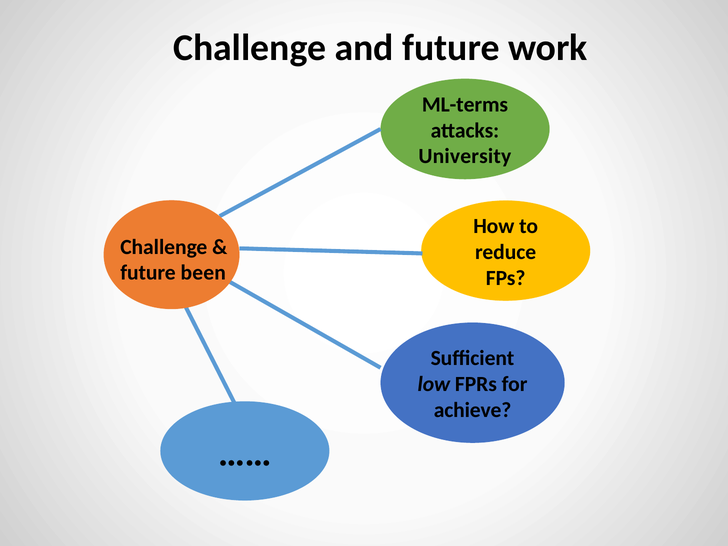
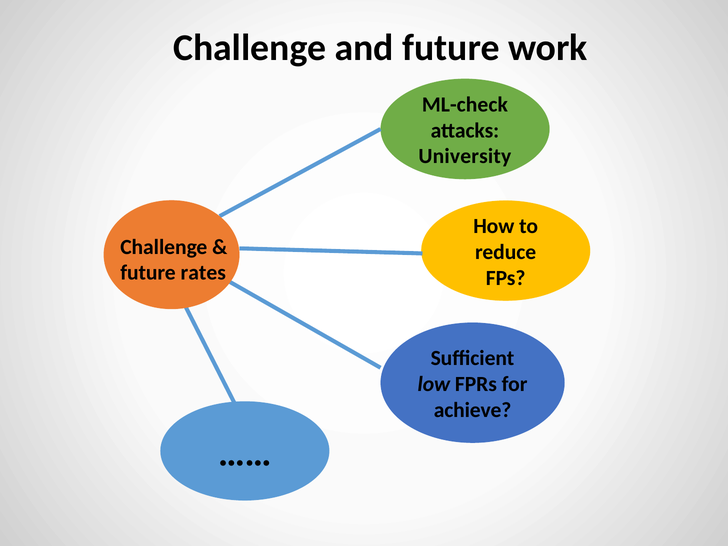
ML-terms: ML-terms -> ML-check (465, 105)
been: been -> rates (203, 273)
